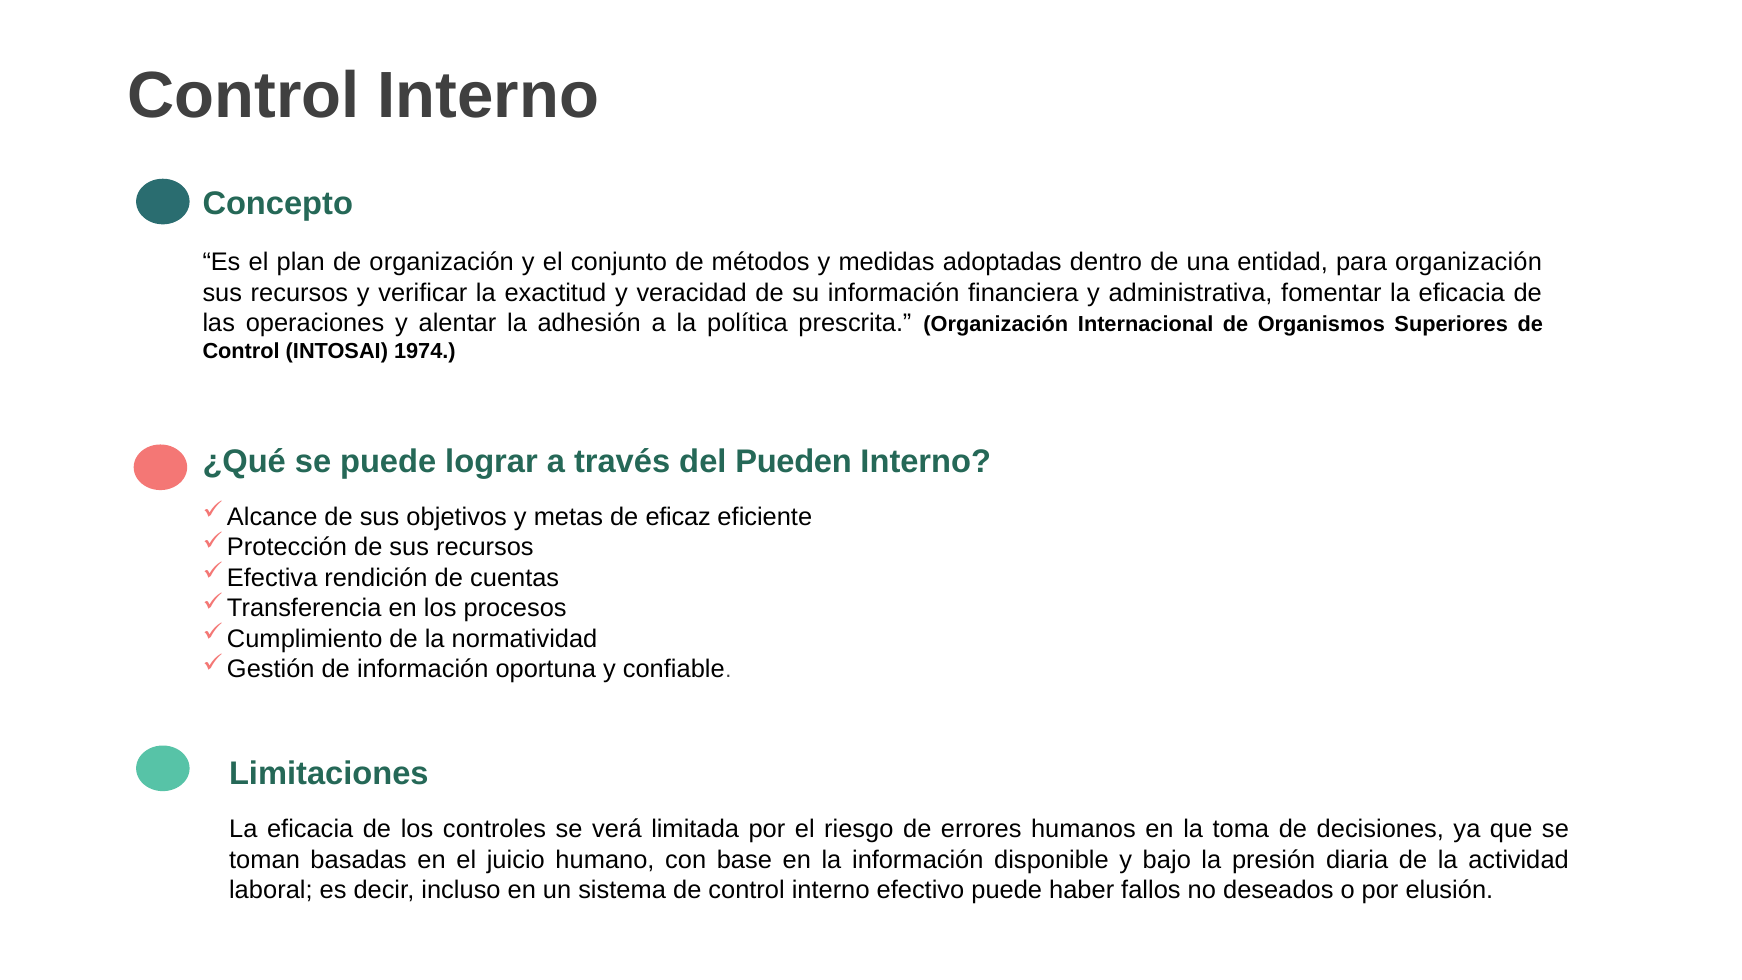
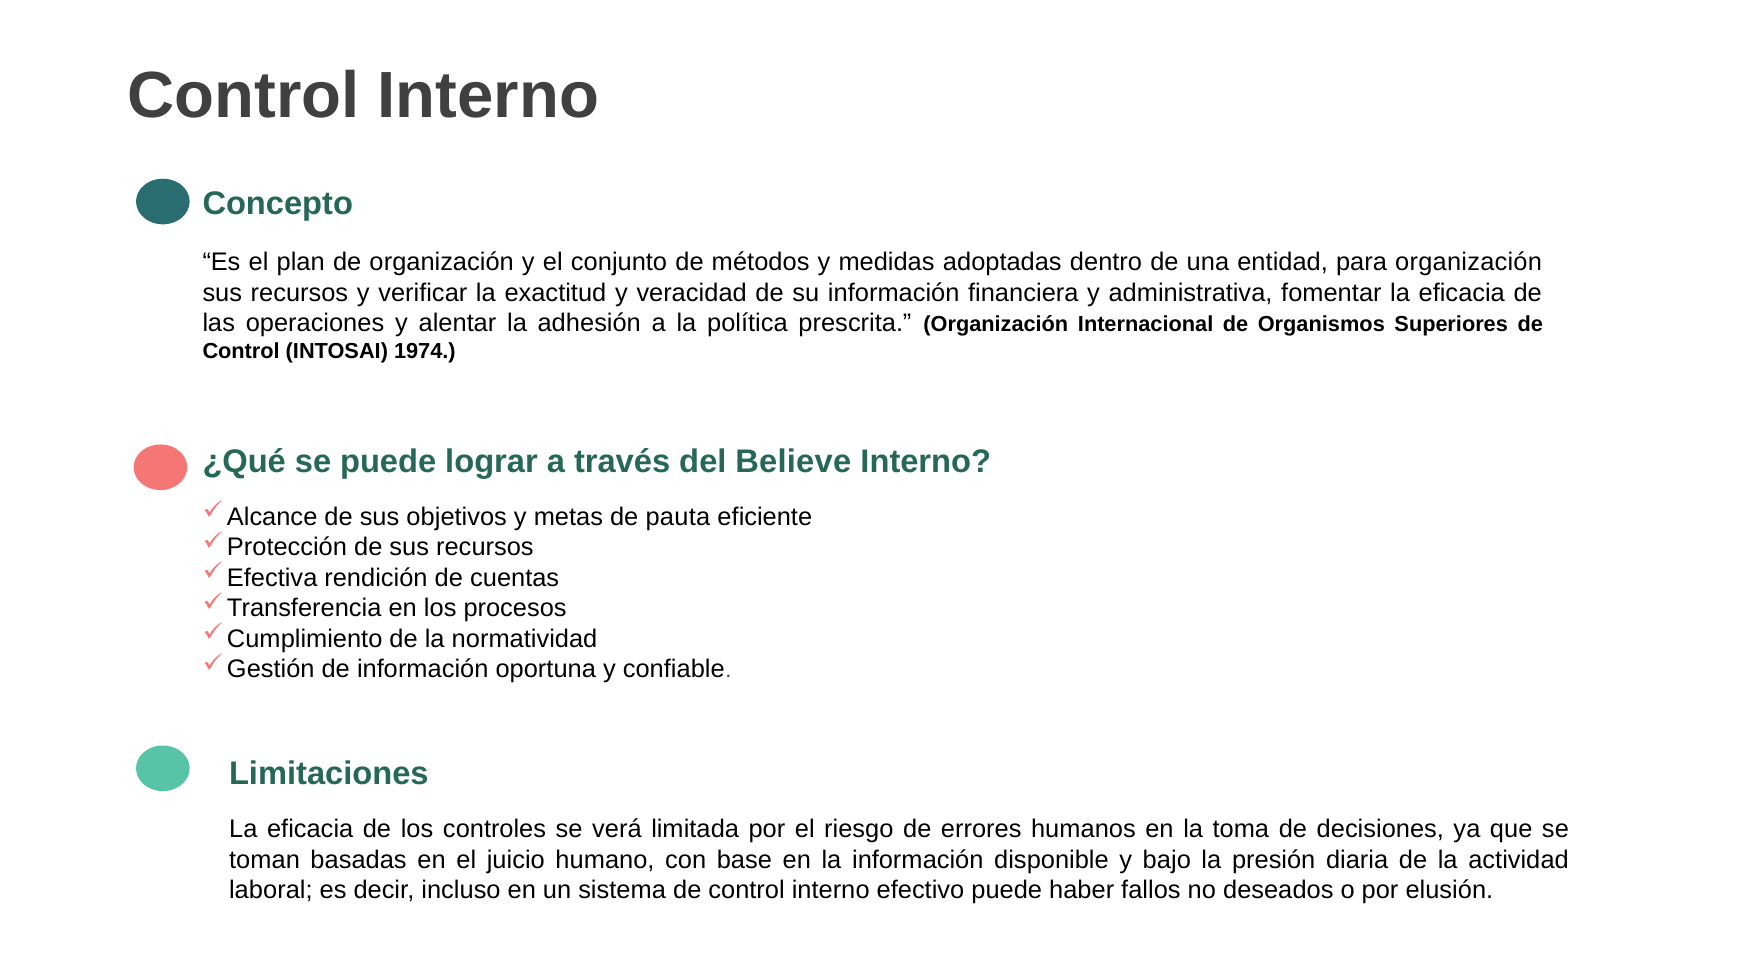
del Pueden: Pueden -> Believe (793, 461)
eficaz: eficaz -> pauta (678, 517)
